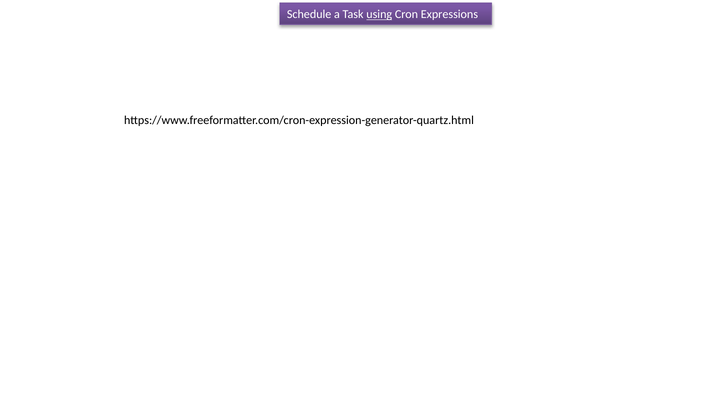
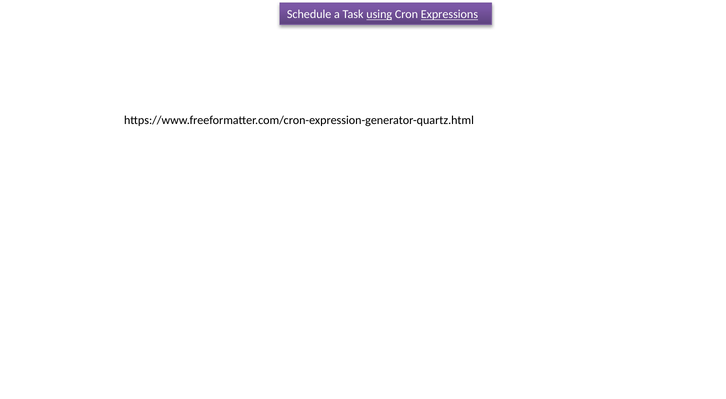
Expressions underline: none -> present (449, 14)
